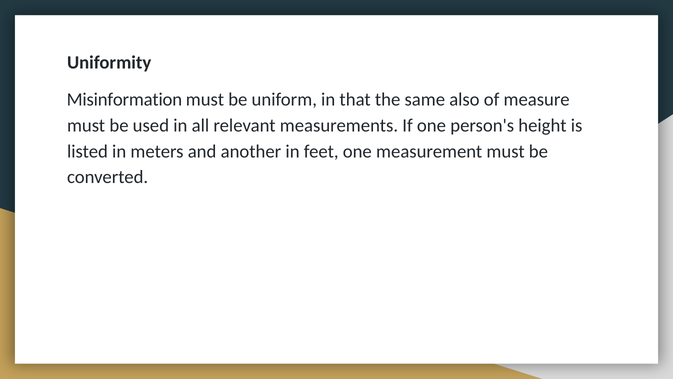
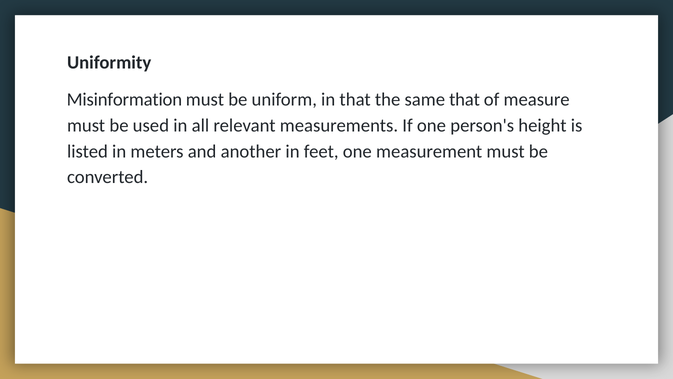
same also: also -> that (465, 100)
